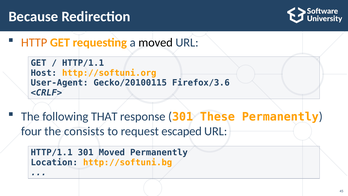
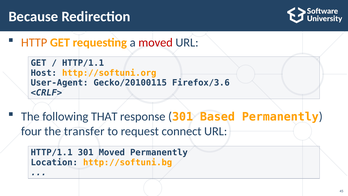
moved colour: black -> red (156, 42)
These: These -> Based (217, 117)
consists: consists -> transfer (84, 131)
escaped: escaped -> connect (182, 131)
